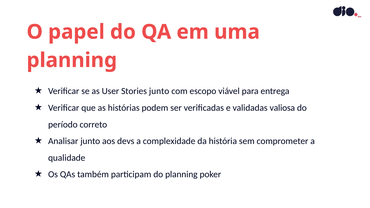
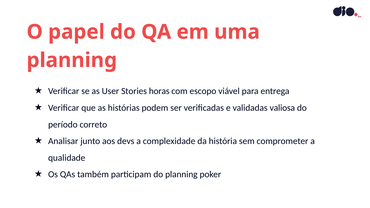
Stories junto: junto -> horas (159, 91)
